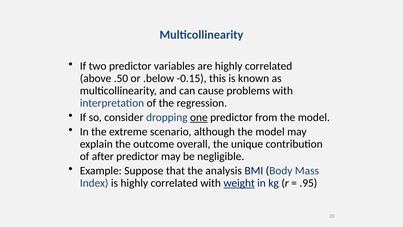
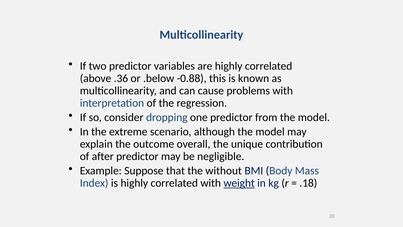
.50: .50 -> .36 (121, 78)
-0.15: -0.15 -> -0.88 (192, 78)
one underline: present -> none (199, 117)
analysis: analysis -> without (224, 171)
.95: .95 -> .18 (308, 183)
